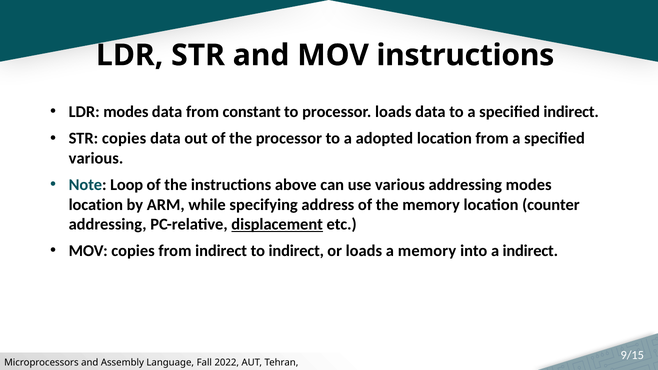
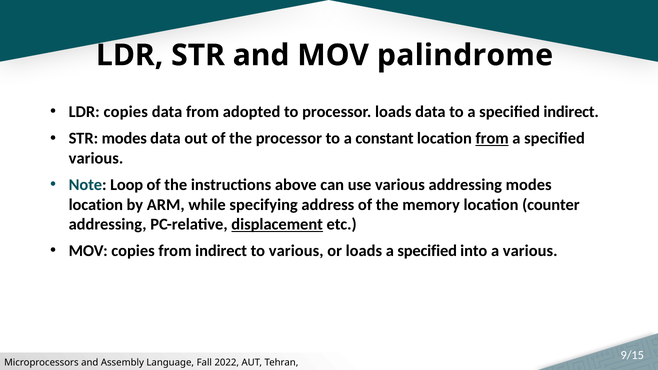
MOV instructions: instructions -> palindrome (465, 55)
LDR modes: modes -> copies (126, 112)
constant: constant -> adopted (252, 112)
STR copies: copies -> modes (124, 139)
adopted: adopted -> constant (385, 139)
from underline: none -> present (492, 139)
to indirect: indirect -> various (296, 251)
loads a memory: memory -> specified (427, 251)
a indirect: indirect -> various (530, 251)
